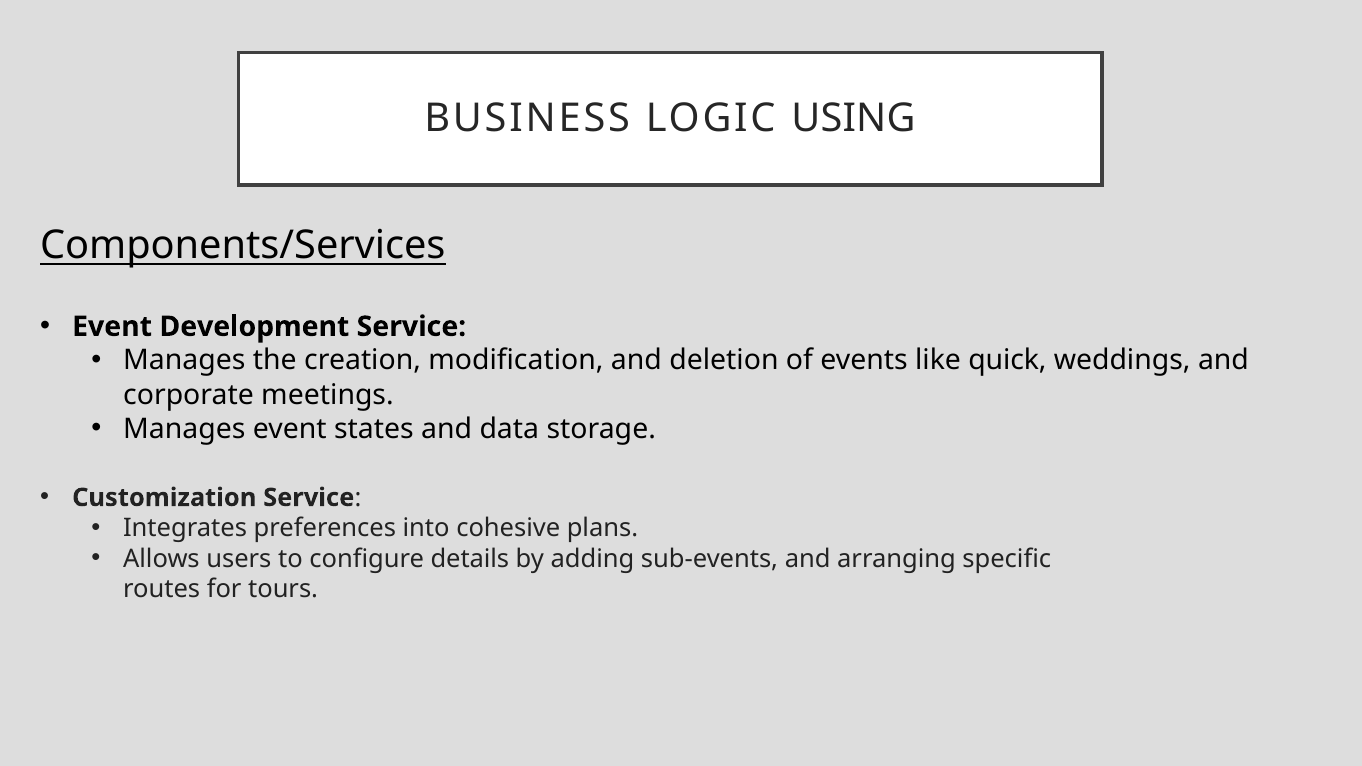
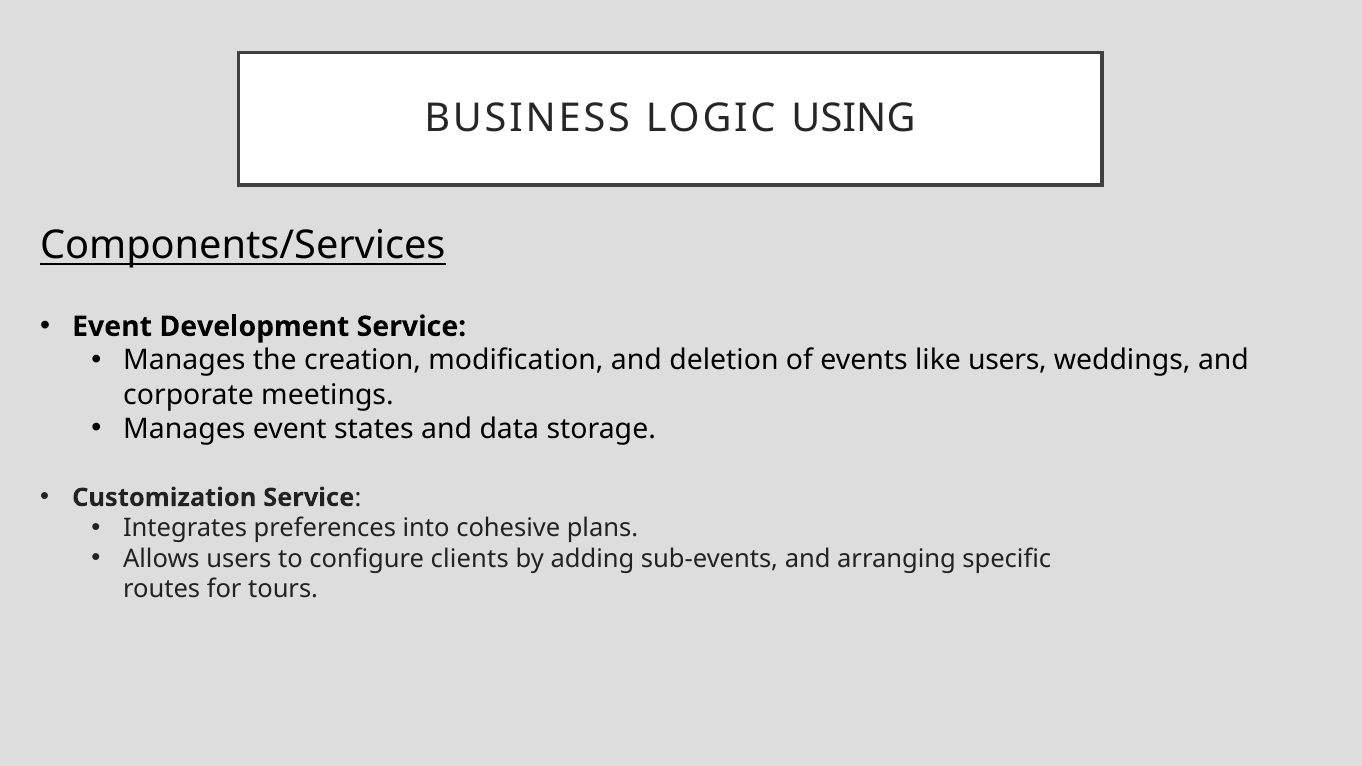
like quick: quick -> users (1007, 361)
details: details -> clients (470, 559)
